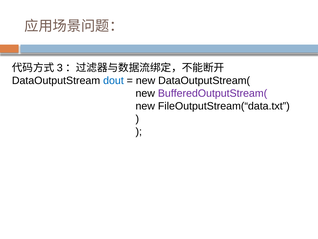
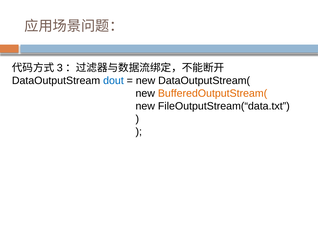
BufferedOutputStream( colour: purple -> orange (213, 93)
